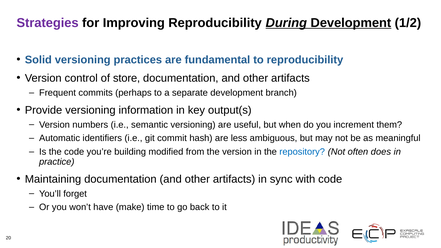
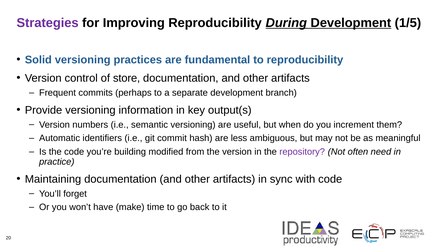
1/2: 1/2 -> 1/5 (408, 23)
repository colour: blue -> purple (302, 152)
does: does -> need (381, 152)
